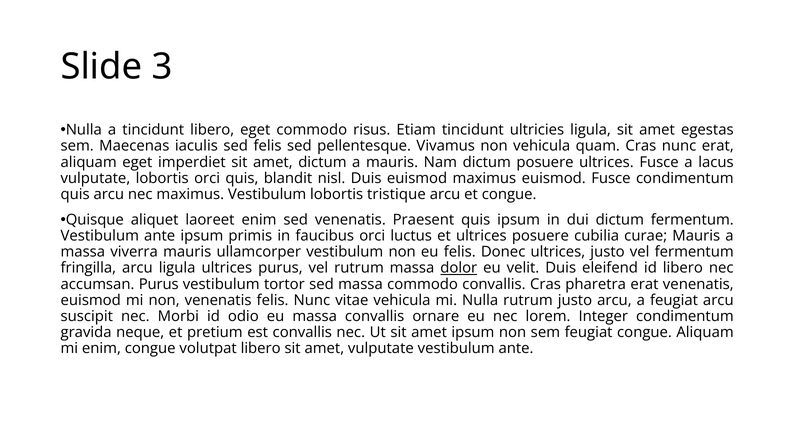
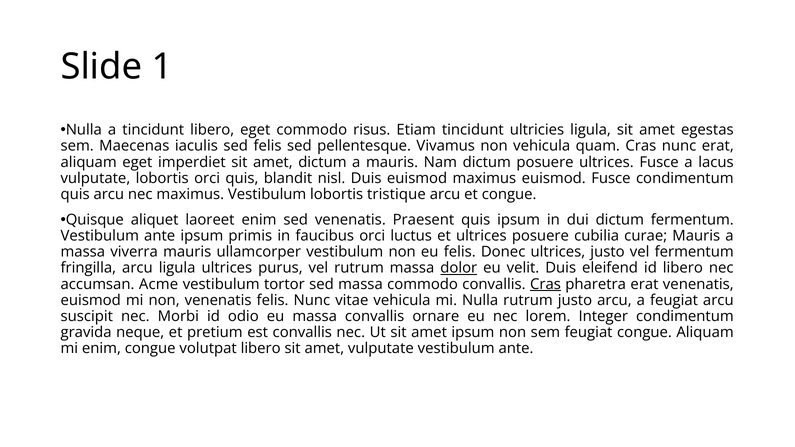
3: 3 -> 1 (162, 67)
accumsan Purus: Purus -> Acme (159, 284)
Cras underline: none -> present (545, 284)
